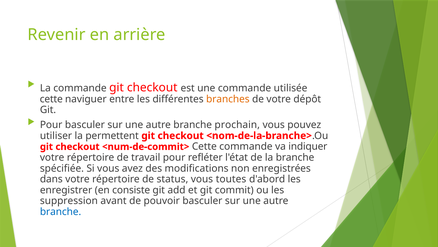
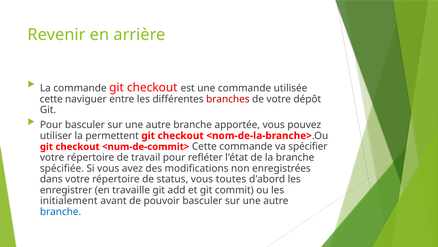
branches colour: orange -> red (228, 99)
prochain: prochain -> apportée (237, 125)
indiquer: indiquer -> spécifier (308, 146)
consiste: consiste -> travaille (131, 190)
suppression: suppression -> initialement (69, 200)
